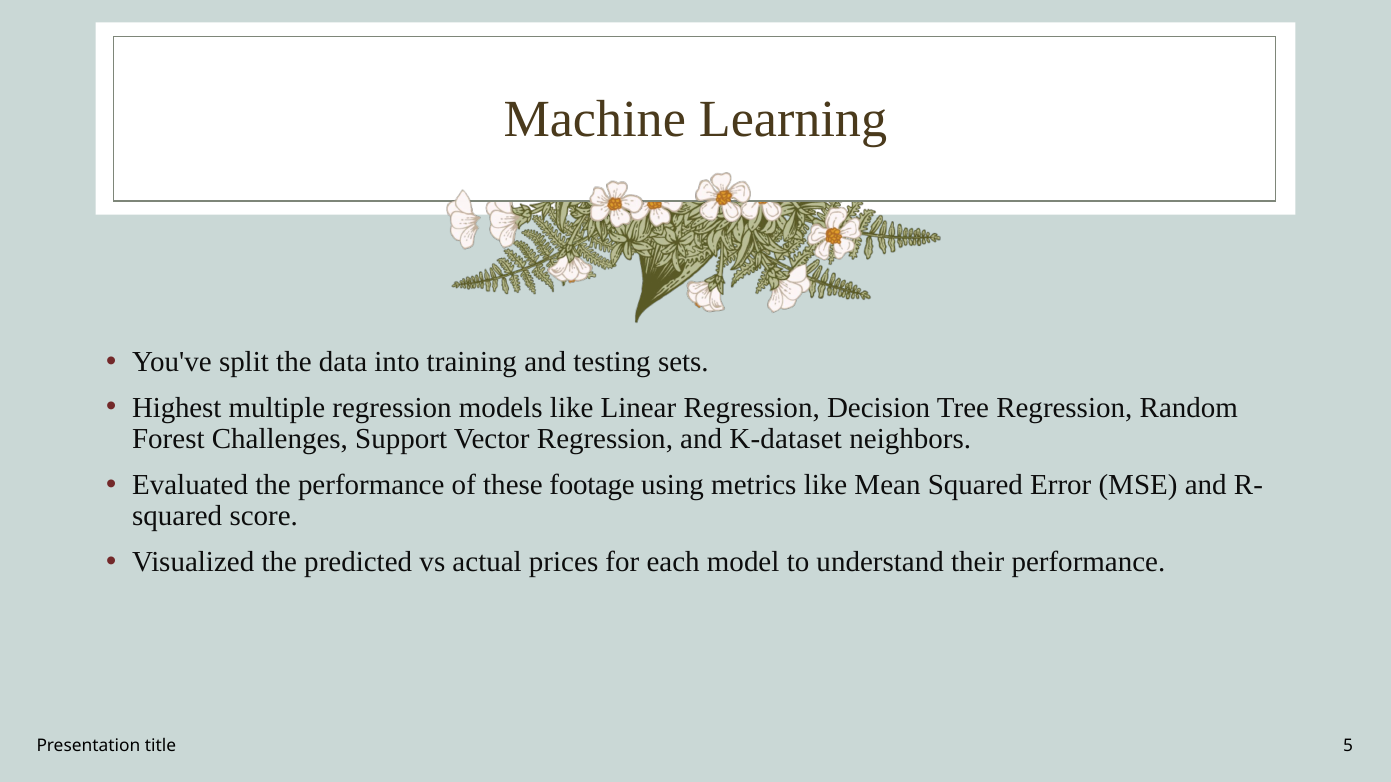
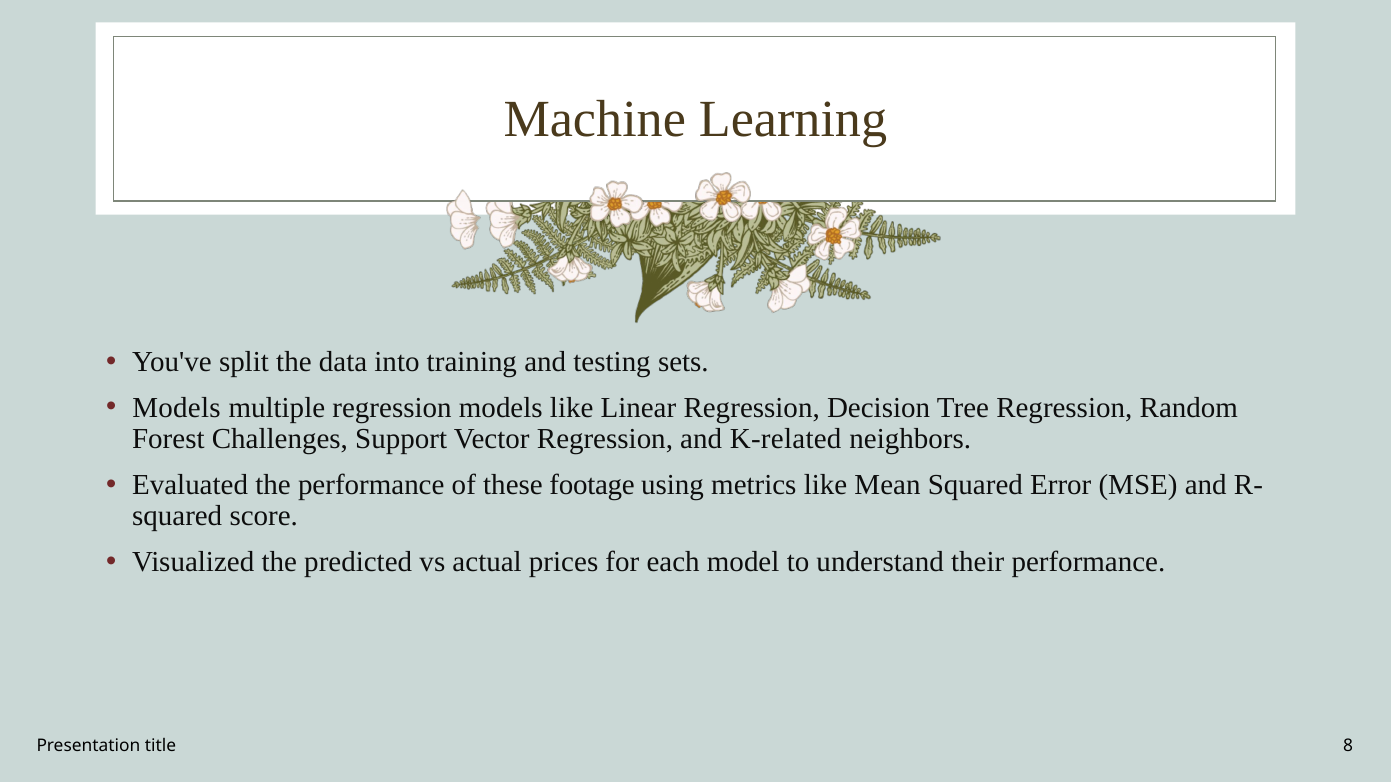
Highest: Highest -> Models (177, 408)
K-dataset: K-dataset -> K-related (786, 439)
5: 5 -> 8 (1348, 746)
